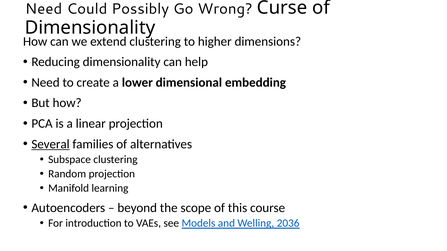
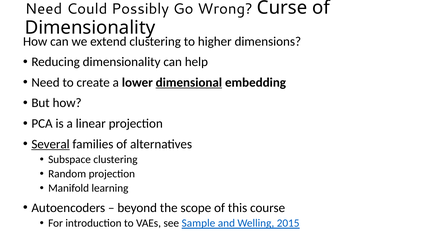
dimensional underline: none -> present (189, 83)
Models: Models -> Sample (198, 224)
2036: 2036 -> 2015 (288, 224)
